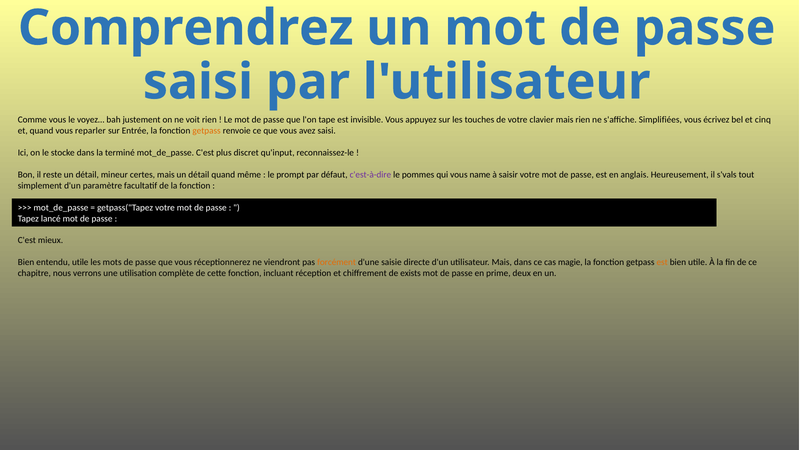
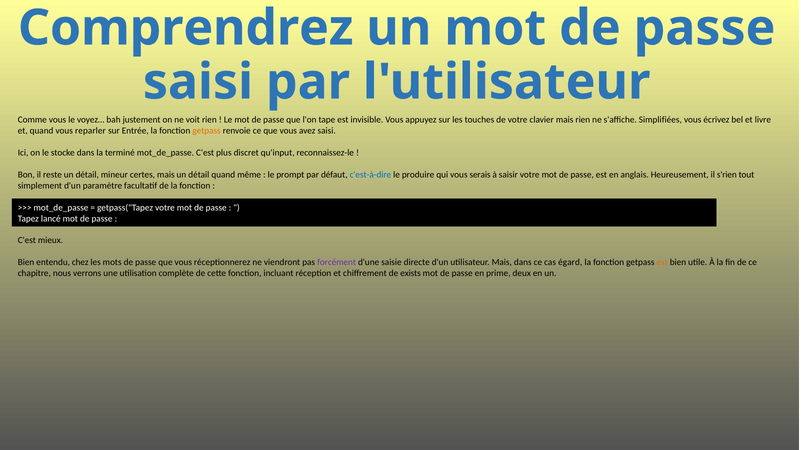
cinq: cinq -> livre (763, 120)
c'est-à-dire colour: purple -> blue (370, 175)
pommes: pommes -> produire (418, 175)
name: name -> serais (480, 175)
s'vals: s'vals -> s'rien (727, 175)
entendu utile: utile -> chez (80, 262)
forcément colour: orange -> purple (337, 262)
magie: magie -> égard (570, 262)
